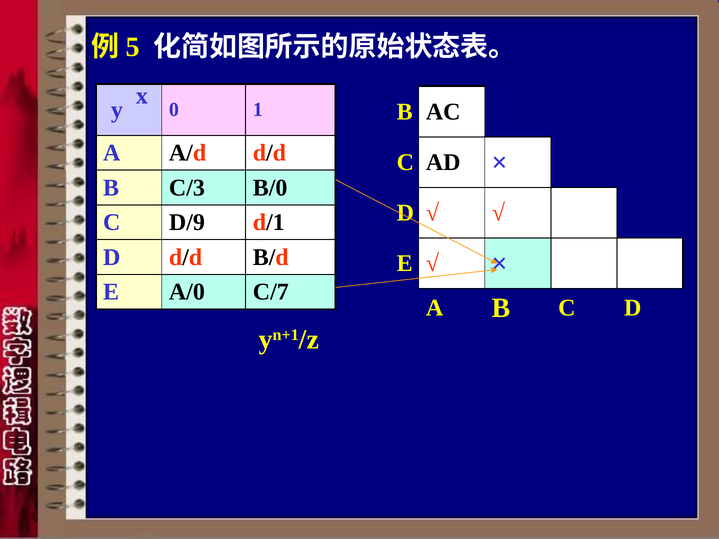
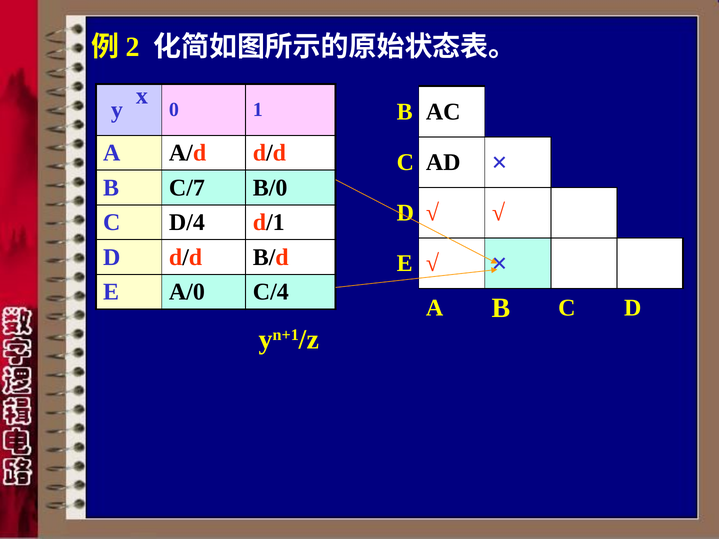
5: 5 -> 2 (133, 47)
C/3: C/3 -> C/7 (187, 188)
D/9: D/9 -> D/4 (187, 223)
C/7: C/7 -> C/4 (271, 292)
